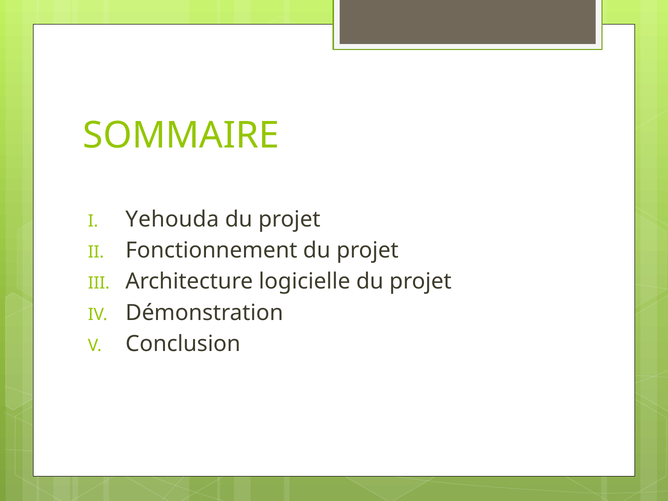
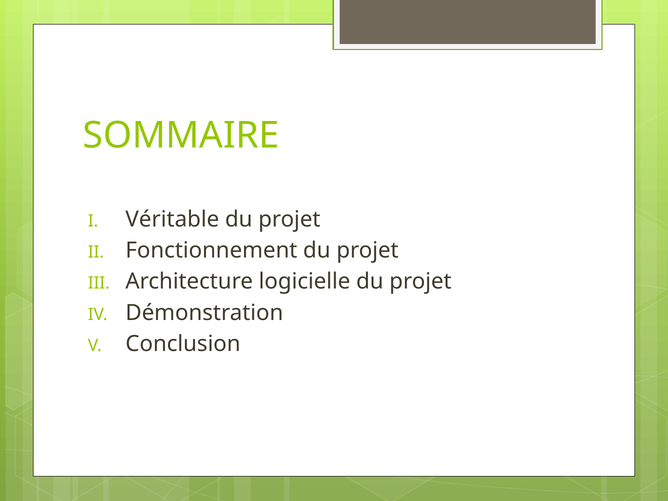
Yehouda: Yehouda -> Véritable (172, 219)
